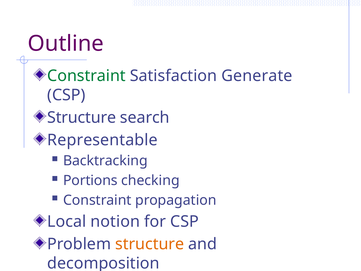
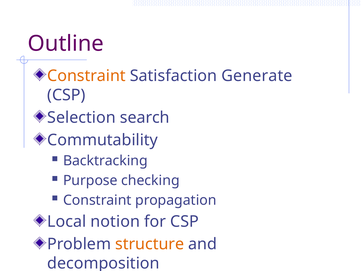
Constraint colour: green -> orange (86, 76)
Structure: Structure -> Selection (82, 117)
Representable: Representable -> Commutability (103, 140)
Portions: Portions -> Purpose (90, 180)
